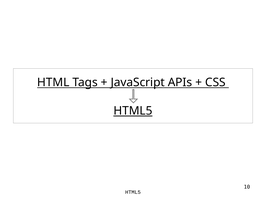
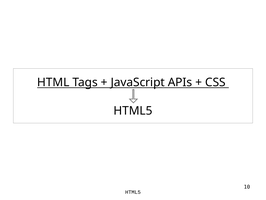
HTML5 underline: present -> none (133, 111)
